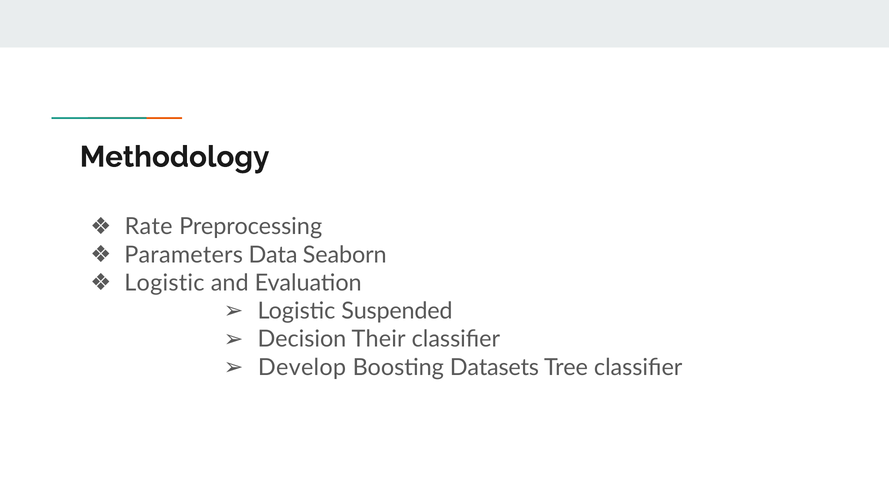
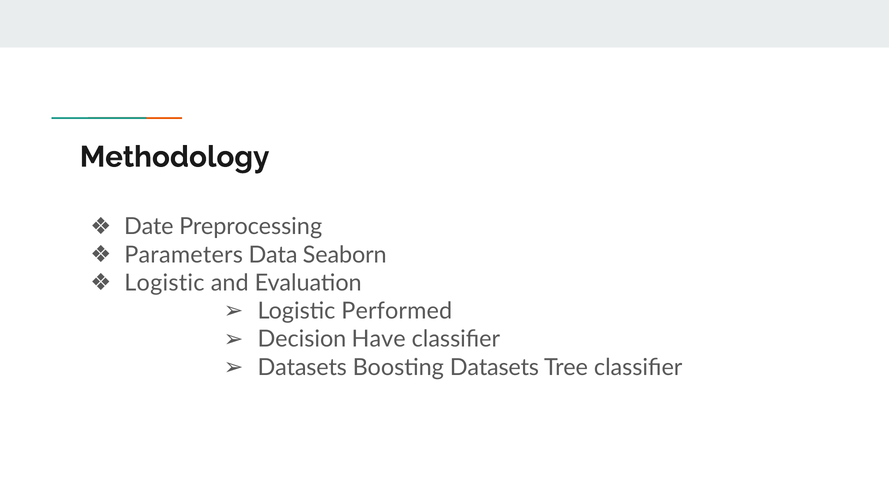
Rate: Rate -> Date (149, 227)
Suspended: Suspended -> Performed (397, 311)
Their: Their -> Have (379, 339)
Develop: Develop -> Datasets (302, 367)
